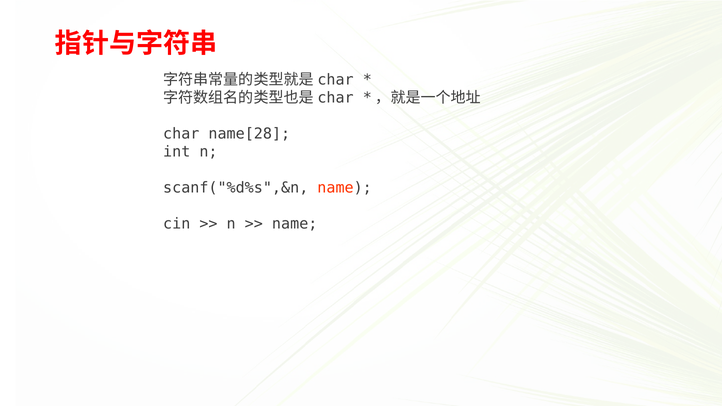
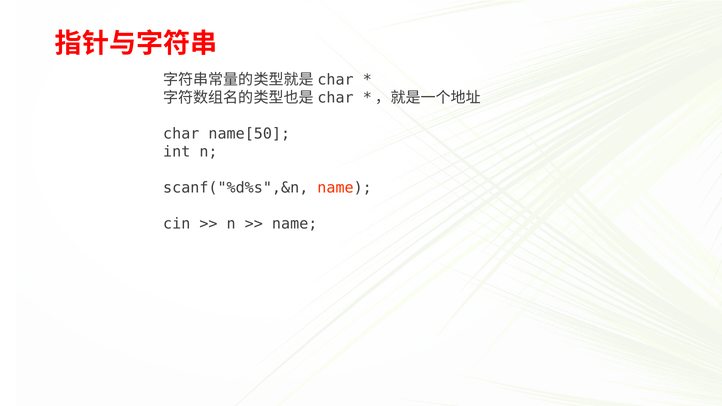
name[28: name[28 -> name[50 (249, 134)
